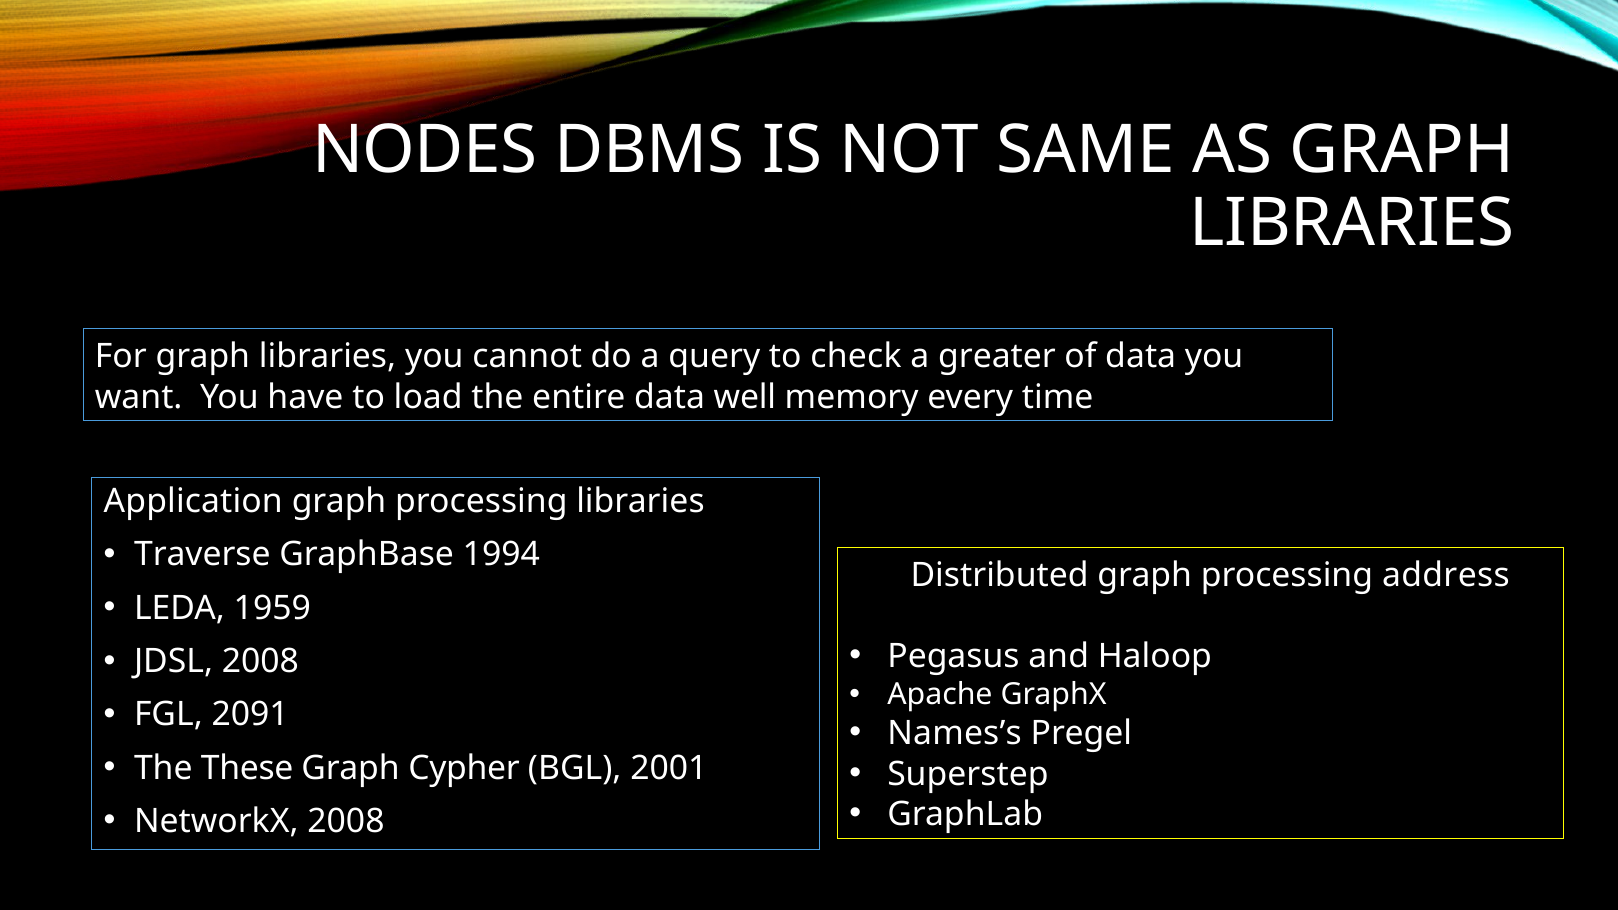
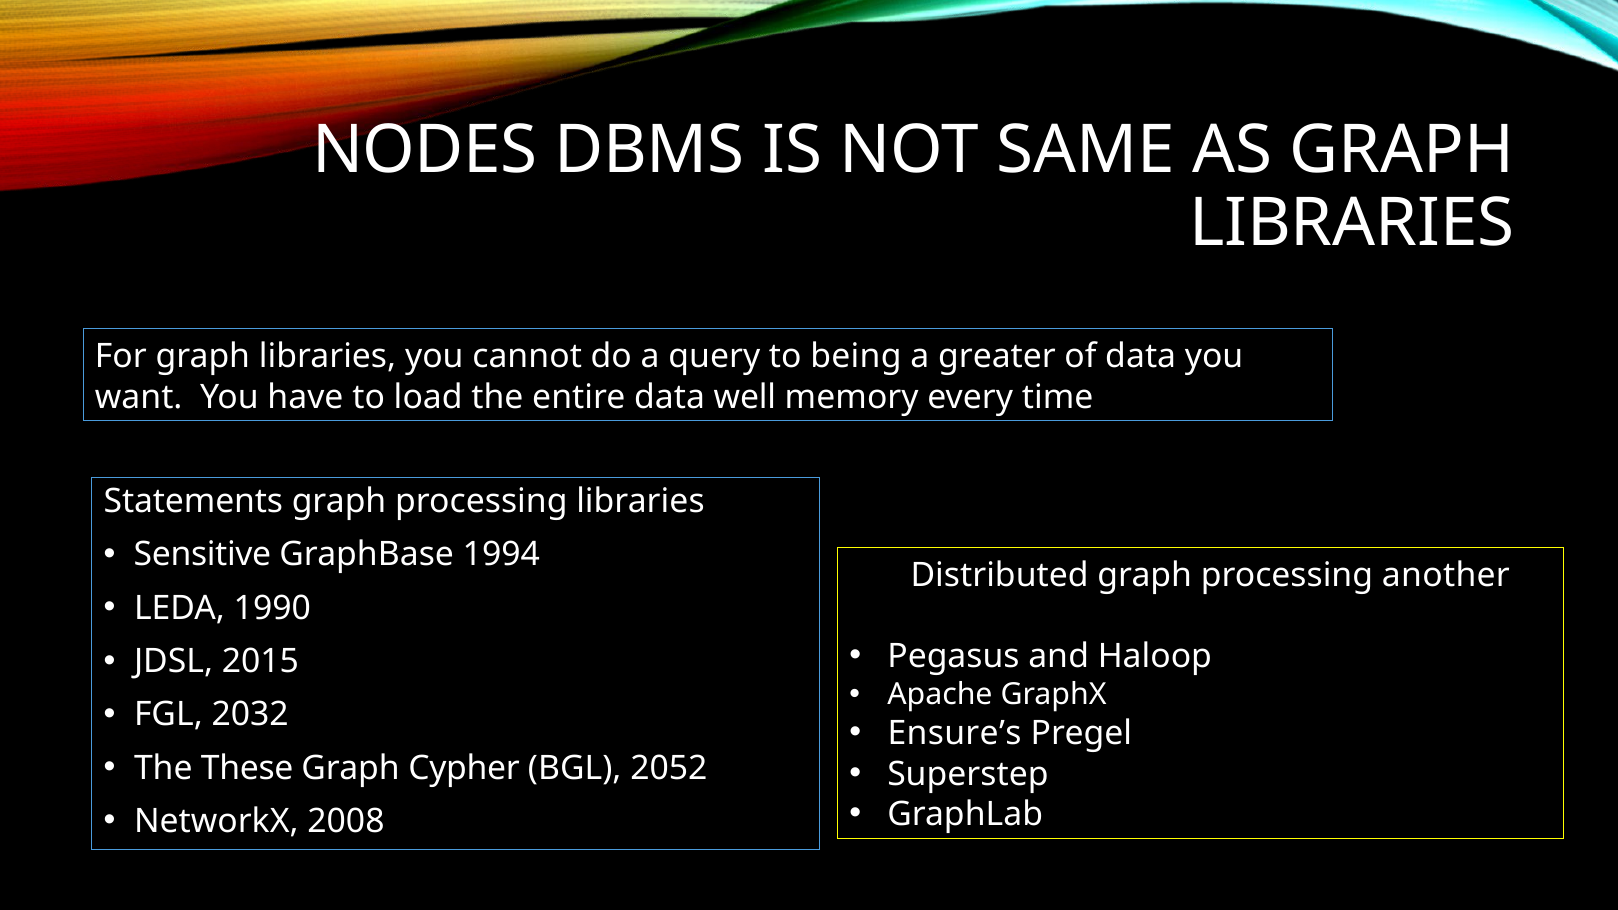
check: check -> being (856, 357)
Application: Application -> Statements (193, 501)
Traverse: Traverse -> Sensitive (202, 555)
address: address -> another (1446, 576)
1959: 1959 -> 1990 (272, 608)
JDSL 2008: 2008 -> 2015 (260, 661)
2091: 2091 -> 2032 (250, 715)
Names’s: Names’s -> Ensure’s (955, 734)
2001: 2001 -> 2052 (669, 768)
